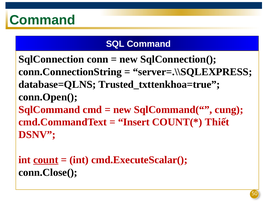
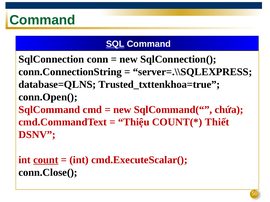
SQL underline: none -> present (115, 44)
cung: cung -> chứa (229, 110)
Insert: Insert -> Thiệu (134, 122)
